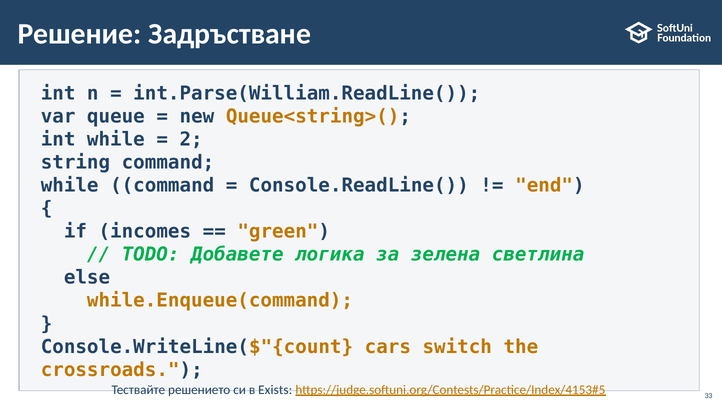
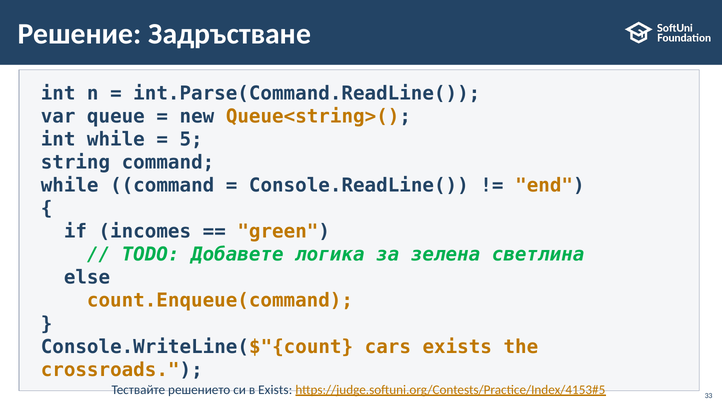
int.Parse(William.ReadLine(: int.Parse(William.ReadLine( -> int.Parse(Command.ReadLine( (307, 94)
2: 2 -> 5 (191, 140)
while.Enqueue(command: while.Enqueue(command -> count.Enqueue(command (220, 301)
cars switch: switch -> exists (457, 347)
